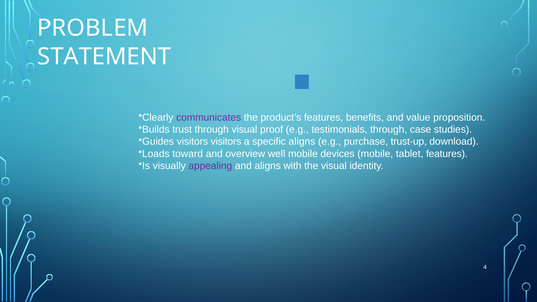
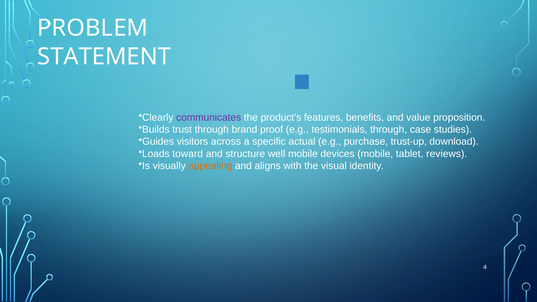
through visual: visual -> brand (244, 130)
visitors visitors: visitors -> across (226, 142)
specific aligns: aligns -> actual (302, 142)
overview: overview -> structure (245, 154)
tablet features: features -> reviews (447, 154)
appealing colour: purple -> orange (210, 166)
